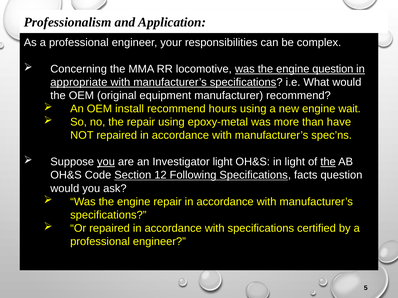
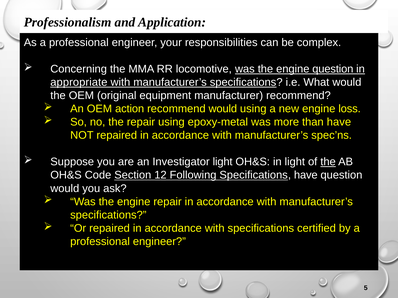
install: install -> action (130, 109)
recommend hours: hours -> would (223, 109)
wait: wait -> loss (350, 109)
you underline: present -> none (106, 162)
Specifications facts: facts -> have (306, 175)
